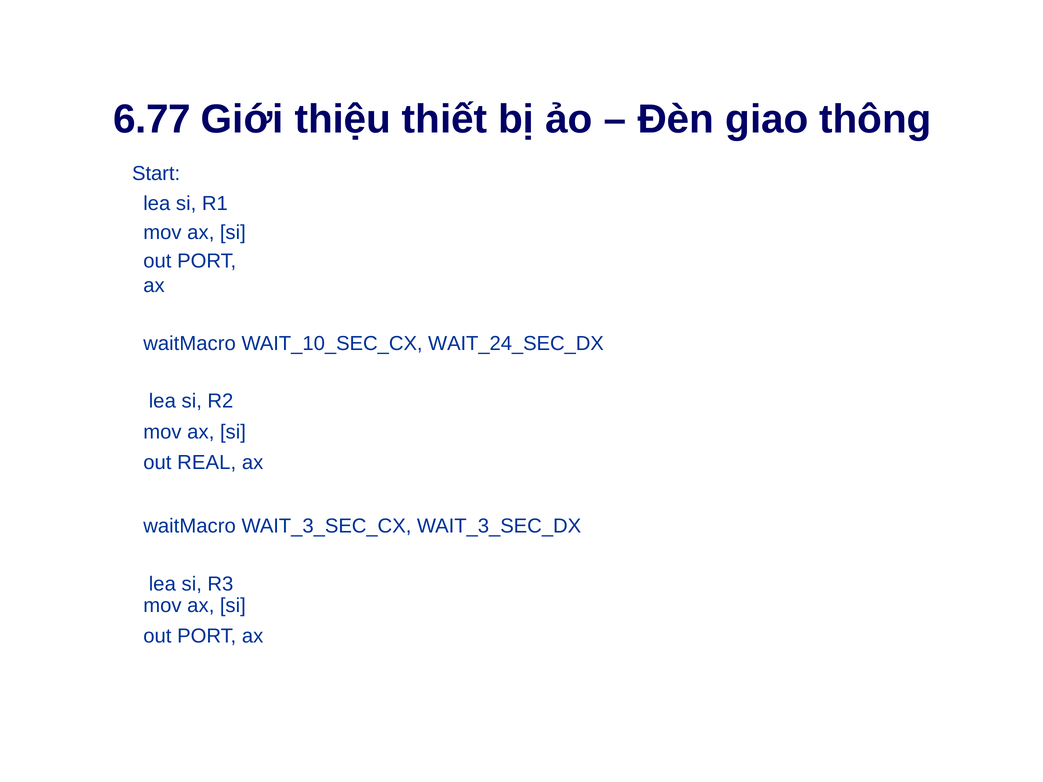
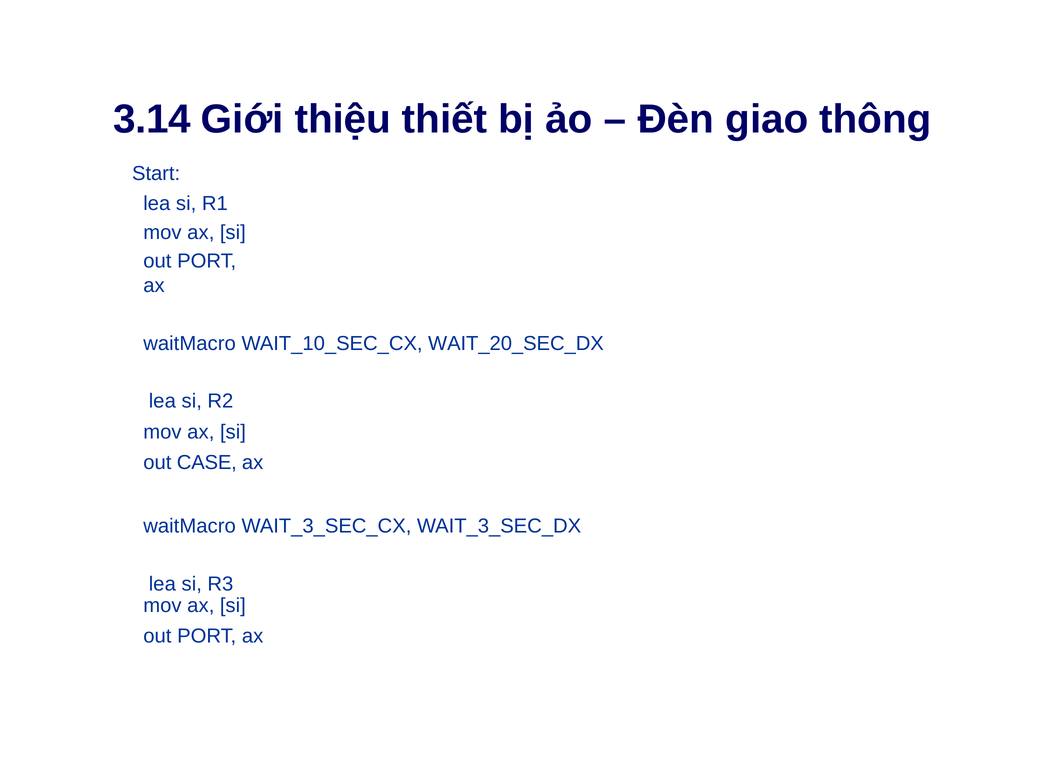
6.77: 6.77 -> 3.14 (152, 119)
WAIT_24_SEC_DX: WAIT_24_SEC_DX -> WAIT_20_SEC_DX (516, 343)
REAL: REAL -> CASE (207, 463)
